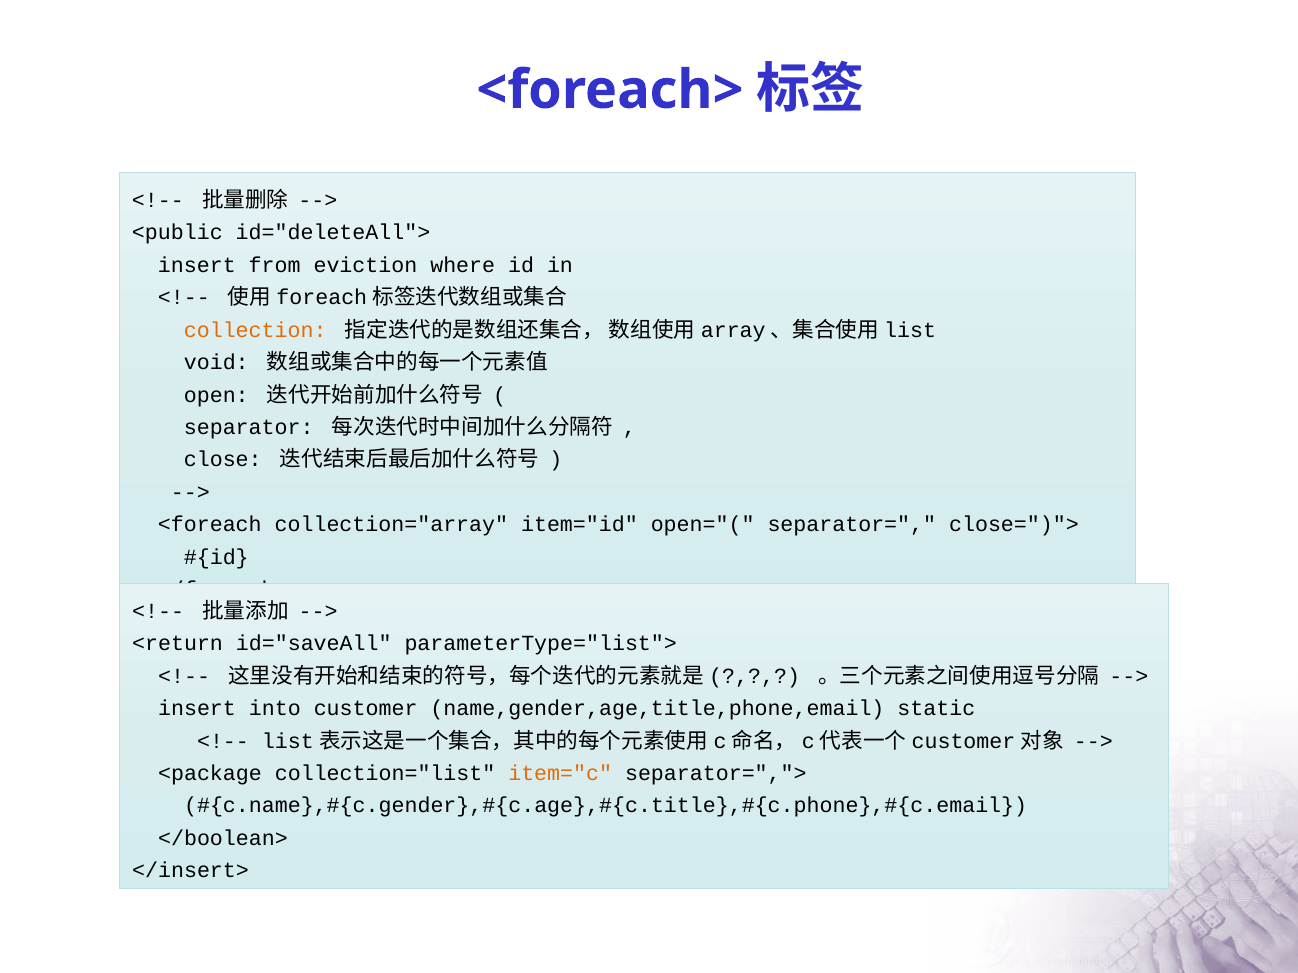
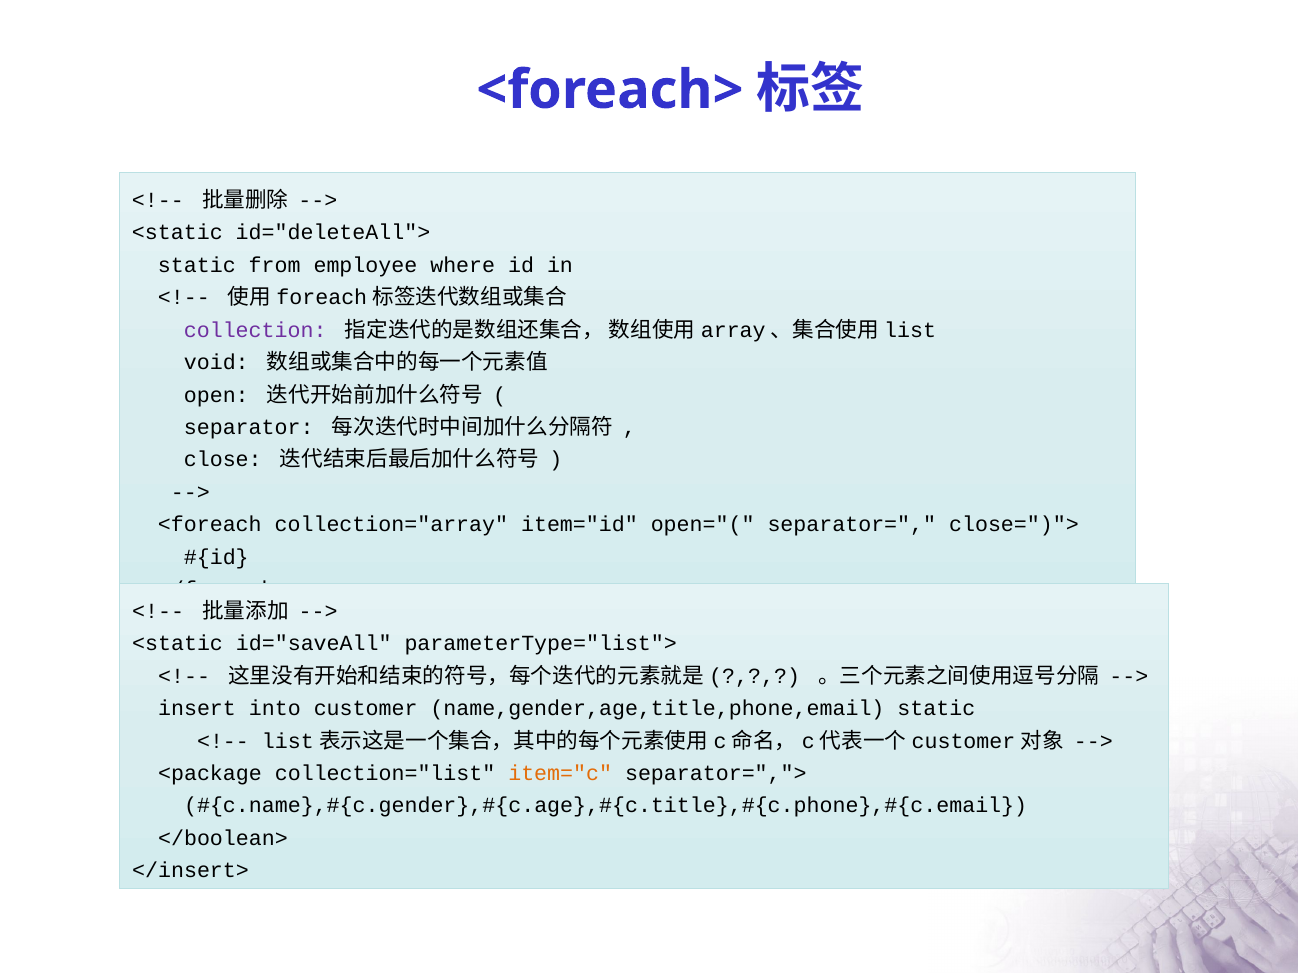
<public: <public -> <static (177, 233)
insert: insert -> static (197, 265)
eviction: eviction -> employee (365, 265)
collection colour: orange -> purple (255, 330)
<return: <return -> <static (178, 644)
